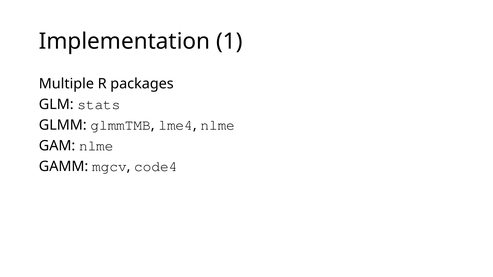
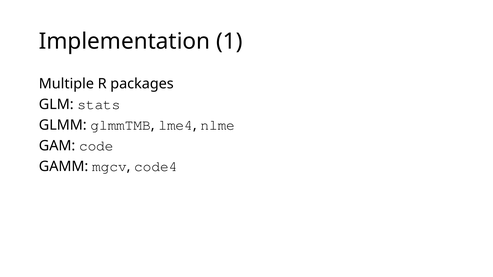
GAM nlme: nlme -> code (96, 146)
